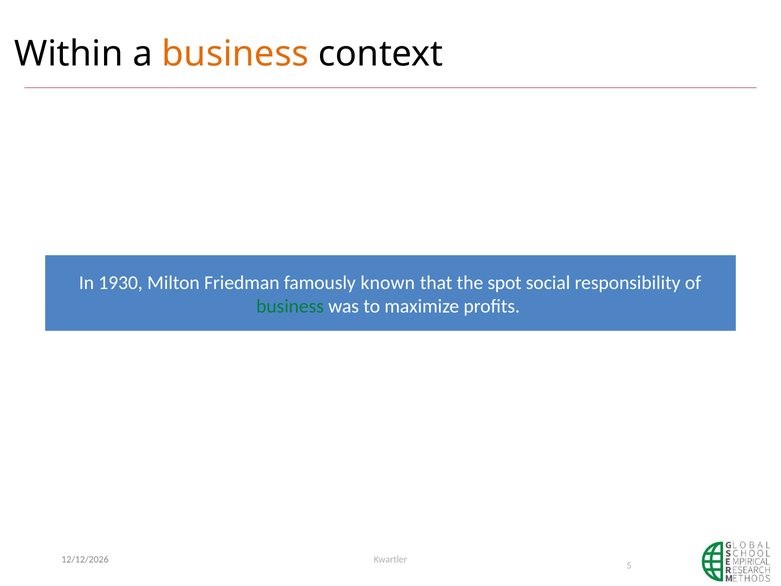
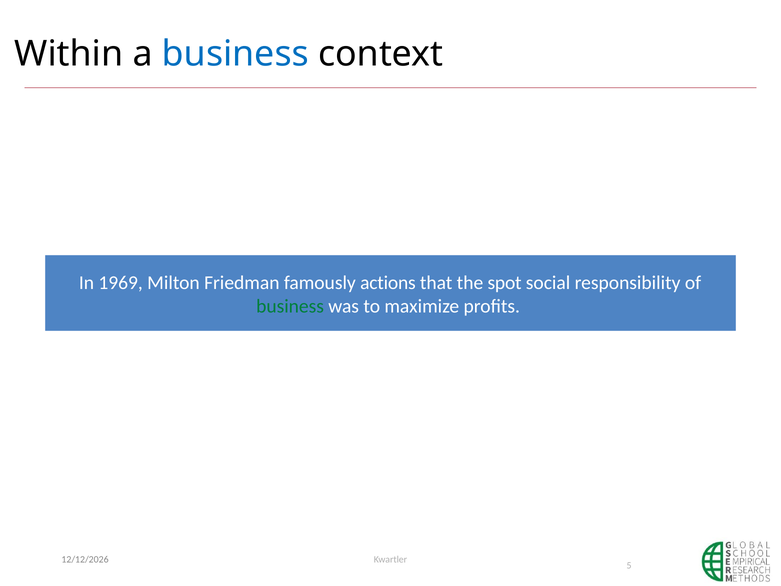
business colour: orange -> blue (235, 54)
1930: 1930 -> 1969 (121, 283)
known: known -> actions (388, 283)
